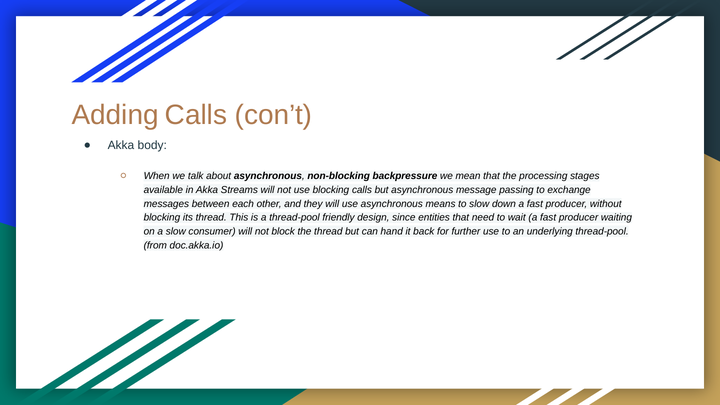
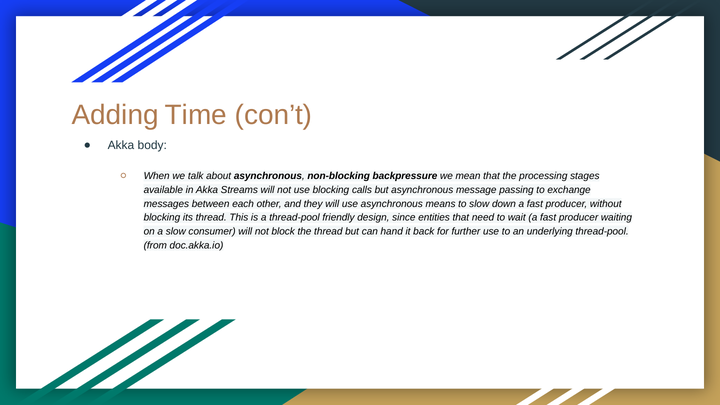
Adding Calls: Calls -> Time (196, 115)
